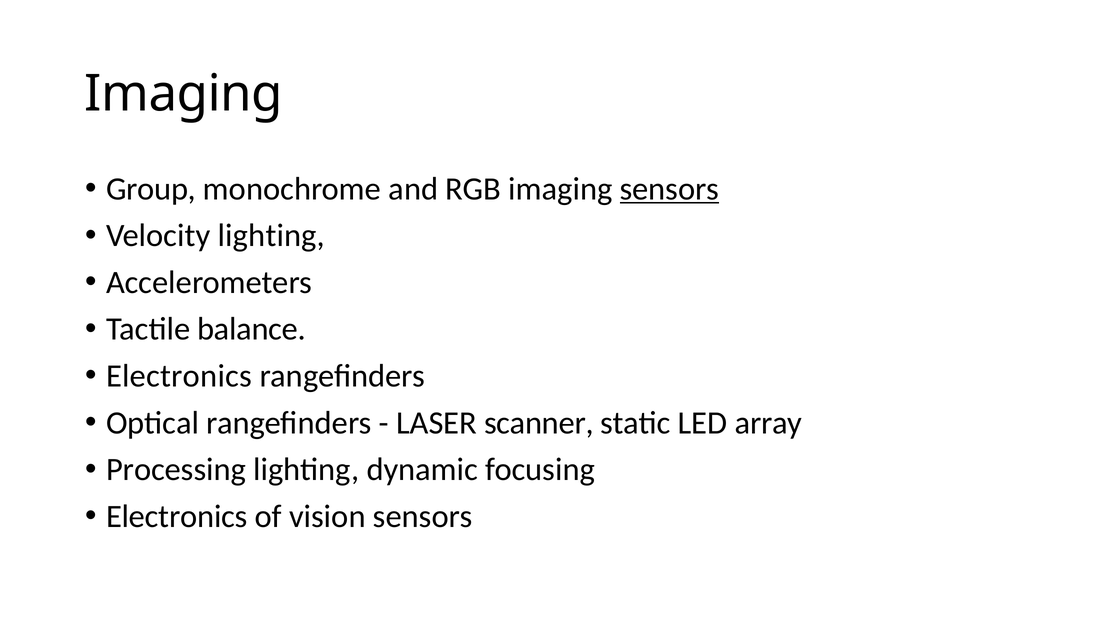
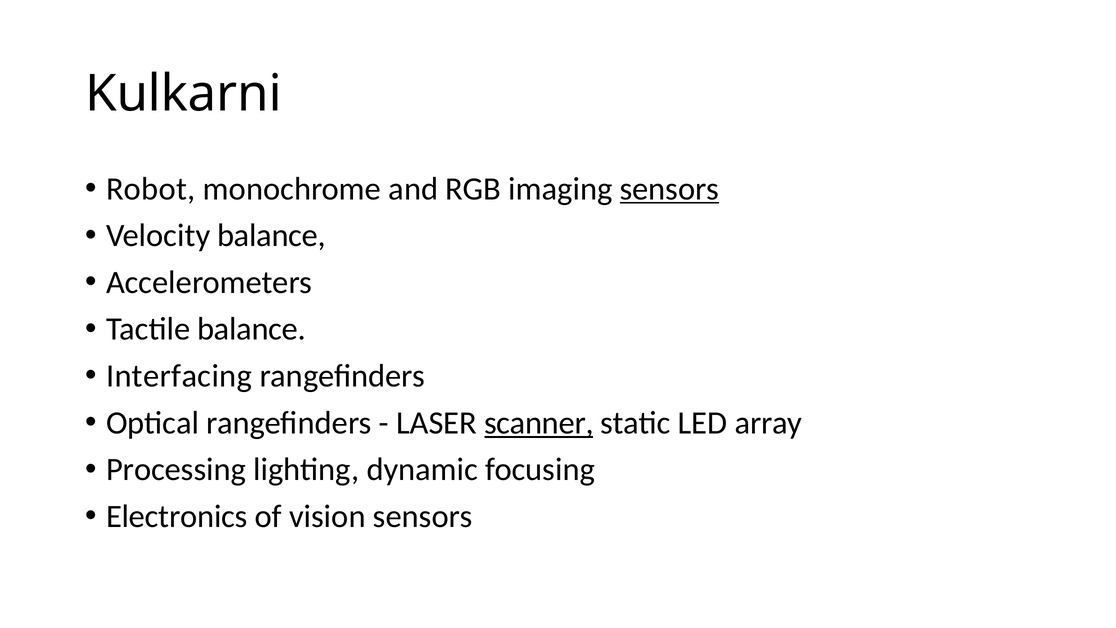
Imaging: Imaging -> Kulkarni (184, 94)
Group: Group -> Robot (151, 189)
Velocity lighting: lighting -> balance (271, 235)
Electronics: Electronics -> Interfacing (179, 376)
scanner underline: none -> present (539, 423)
